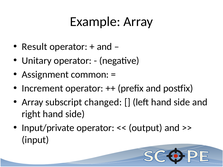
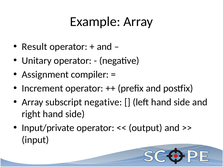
common: common -> compiler (90, 75)
subscript changed: changed -> negative (103, 102)
